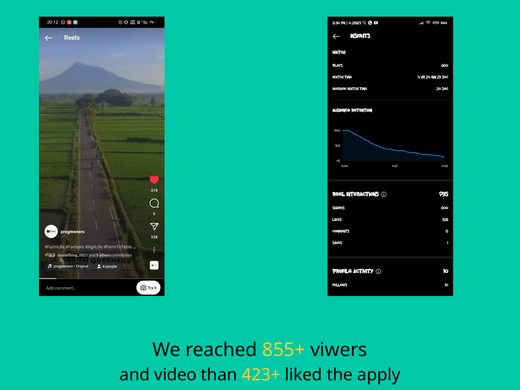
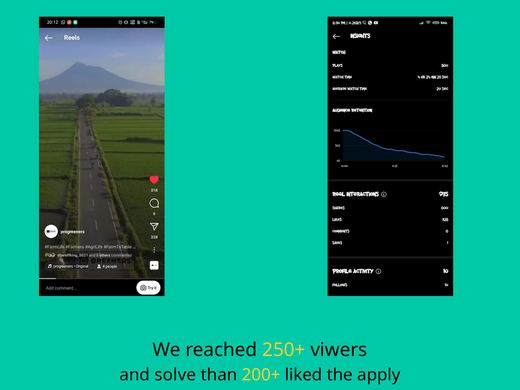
855+: 855+ -> 250+ (284, 350)
video: video -> solve (175, 375)
423+: 423+ -> 200+ (261, 375)
